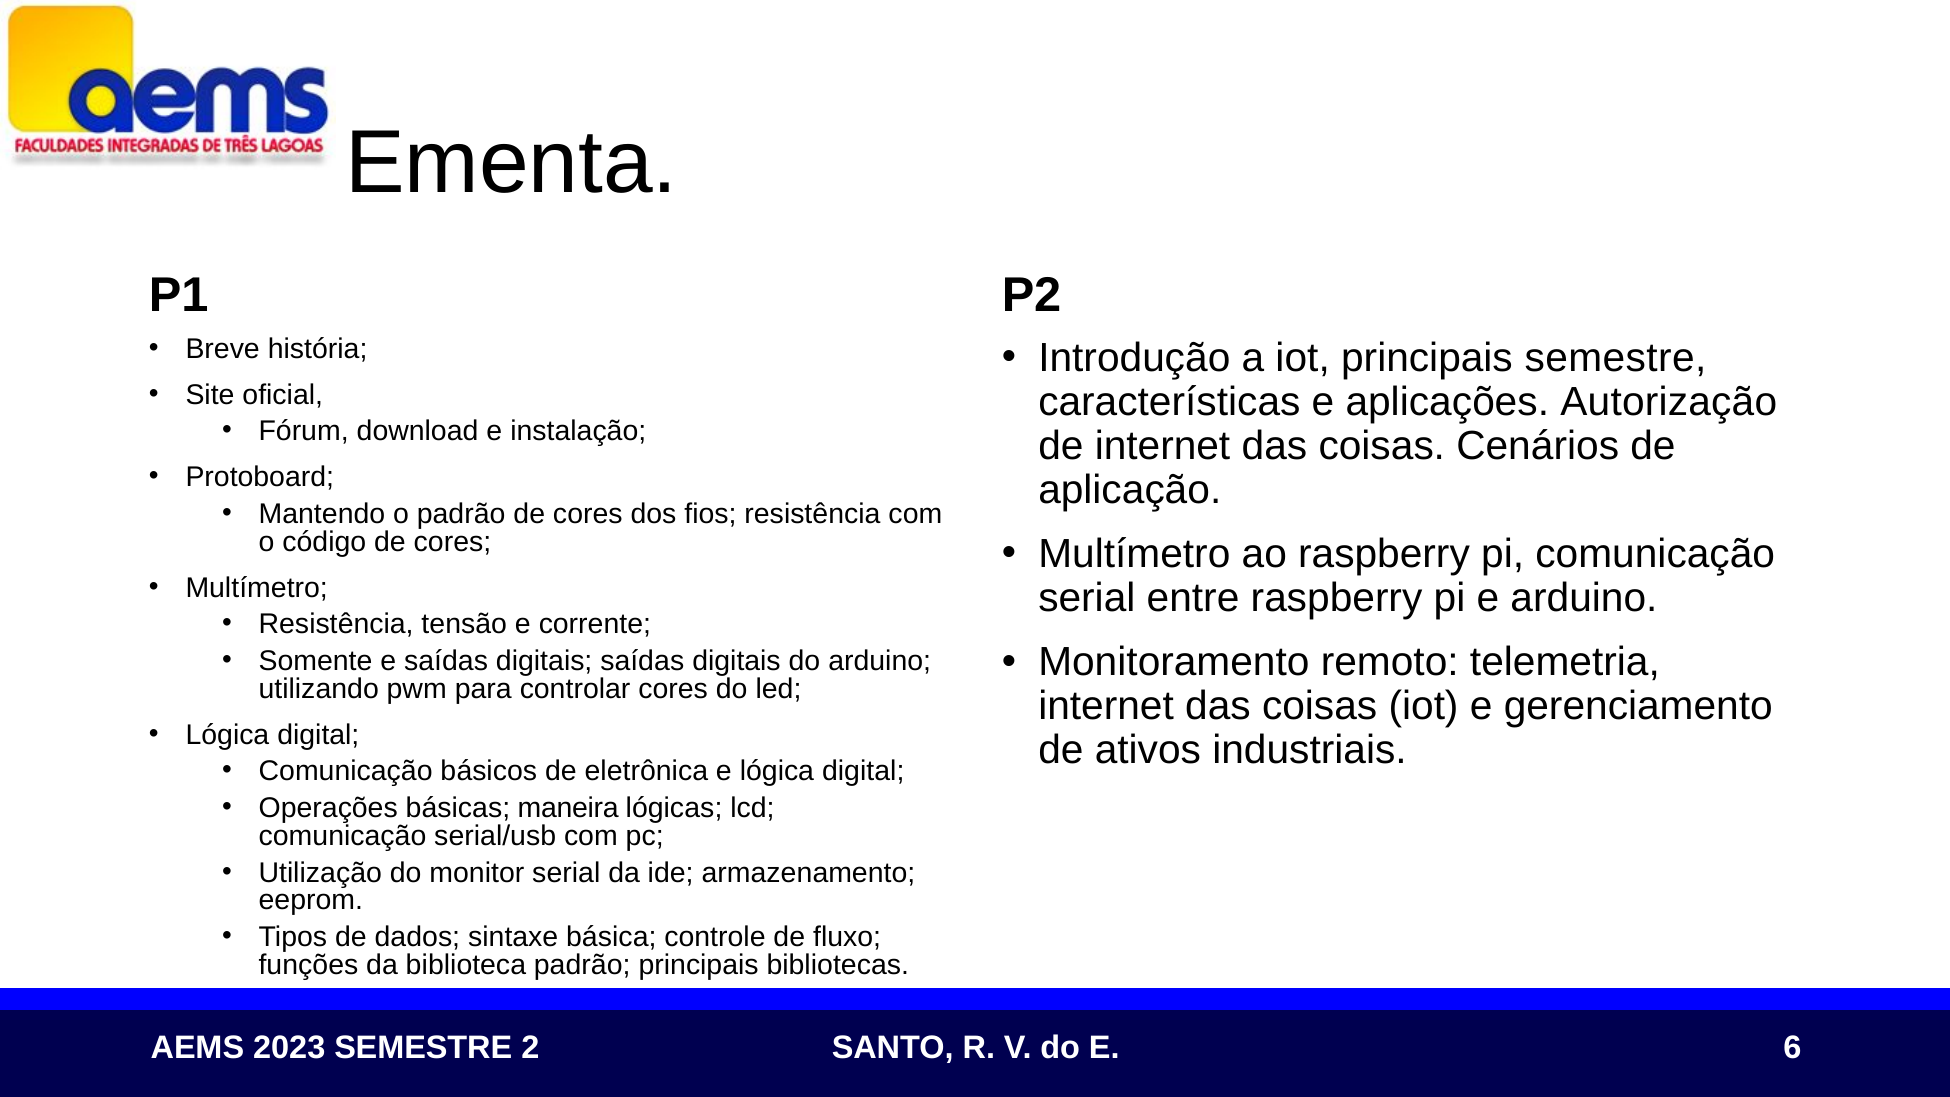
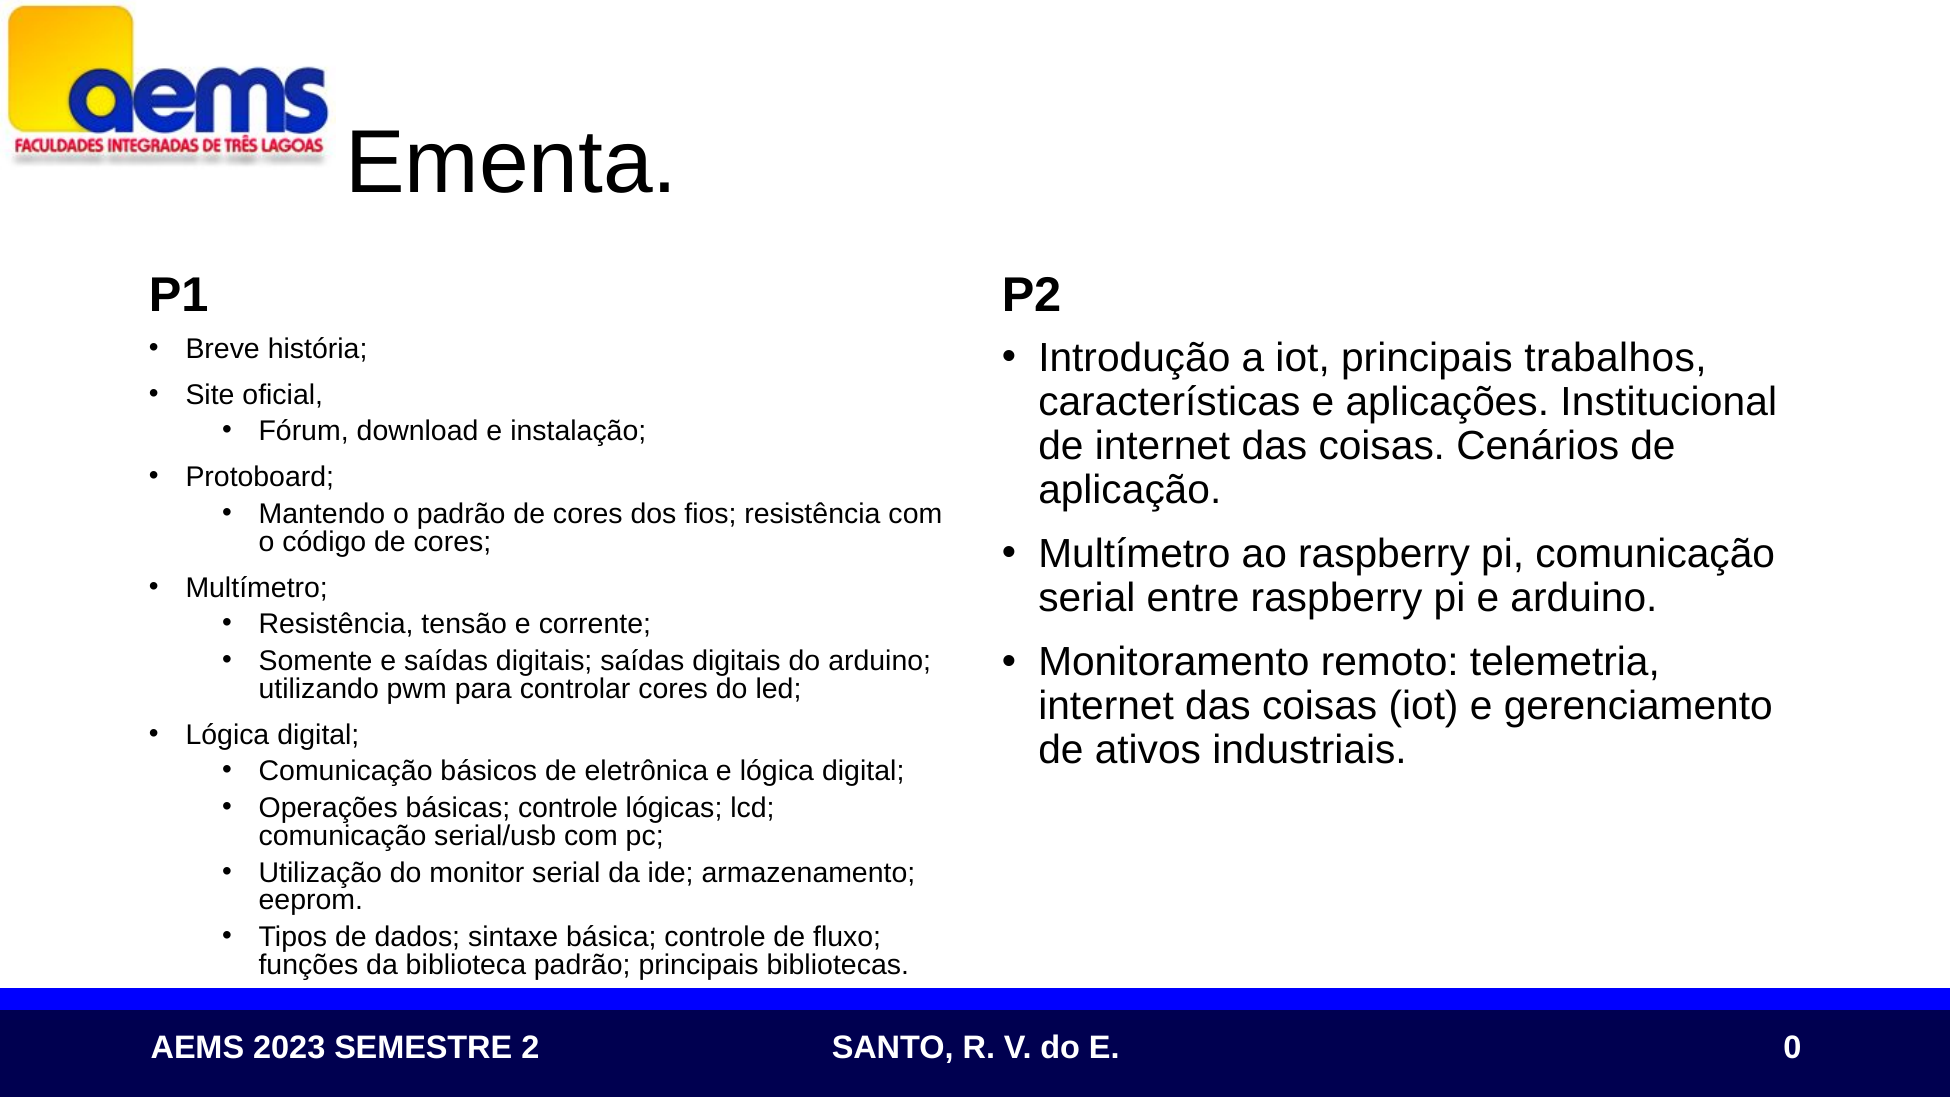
principais semestre: semestre -> trabalhos (1616, 358)
Autorização: Autorização -> Institucional (1669, 402)
básicas maneira: maneira -> controle (568, 808)
6: 6 -> 0 (1793, 1048)
